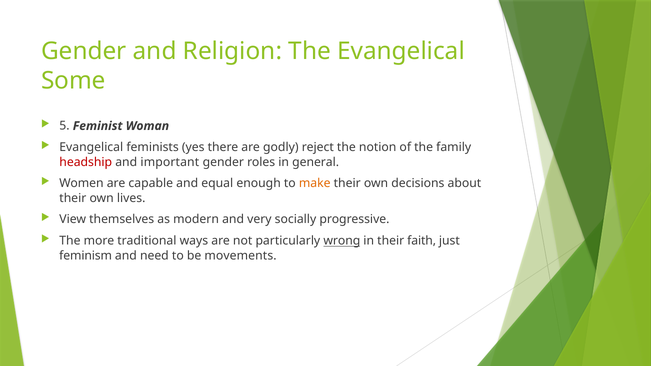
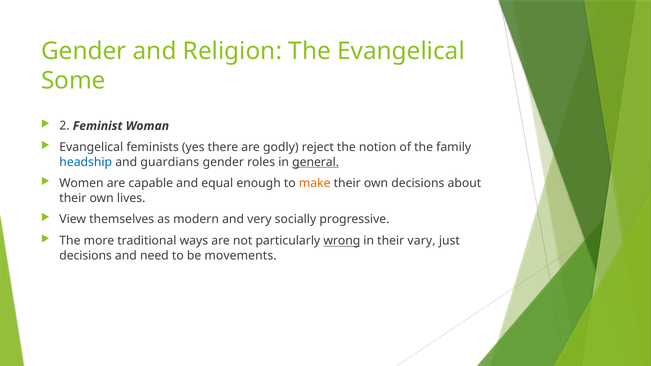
5: 5 -> 2 (64, 126)
headship colour: red -> blue (86, 162)
important: important -> guardians (170, 162)
general underline: none -> present (316, 162)
faith: faith -> vary (422, 241)
feminism: feminism -> decisions (86, 256)
